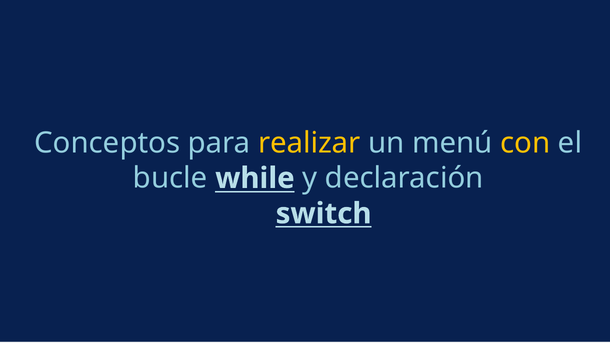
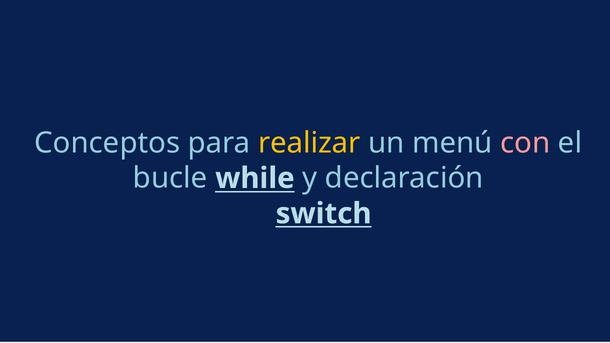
con colour: yellow -> pink (525, 143)
